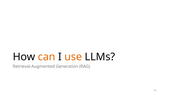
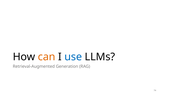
use colour: orange -> blue (73, 57)
